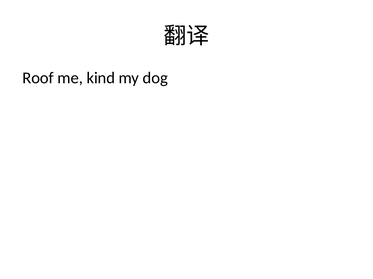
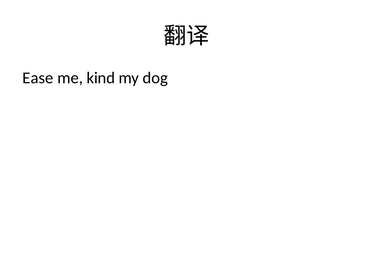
Roof: Roof -> Ease (38, 78)
